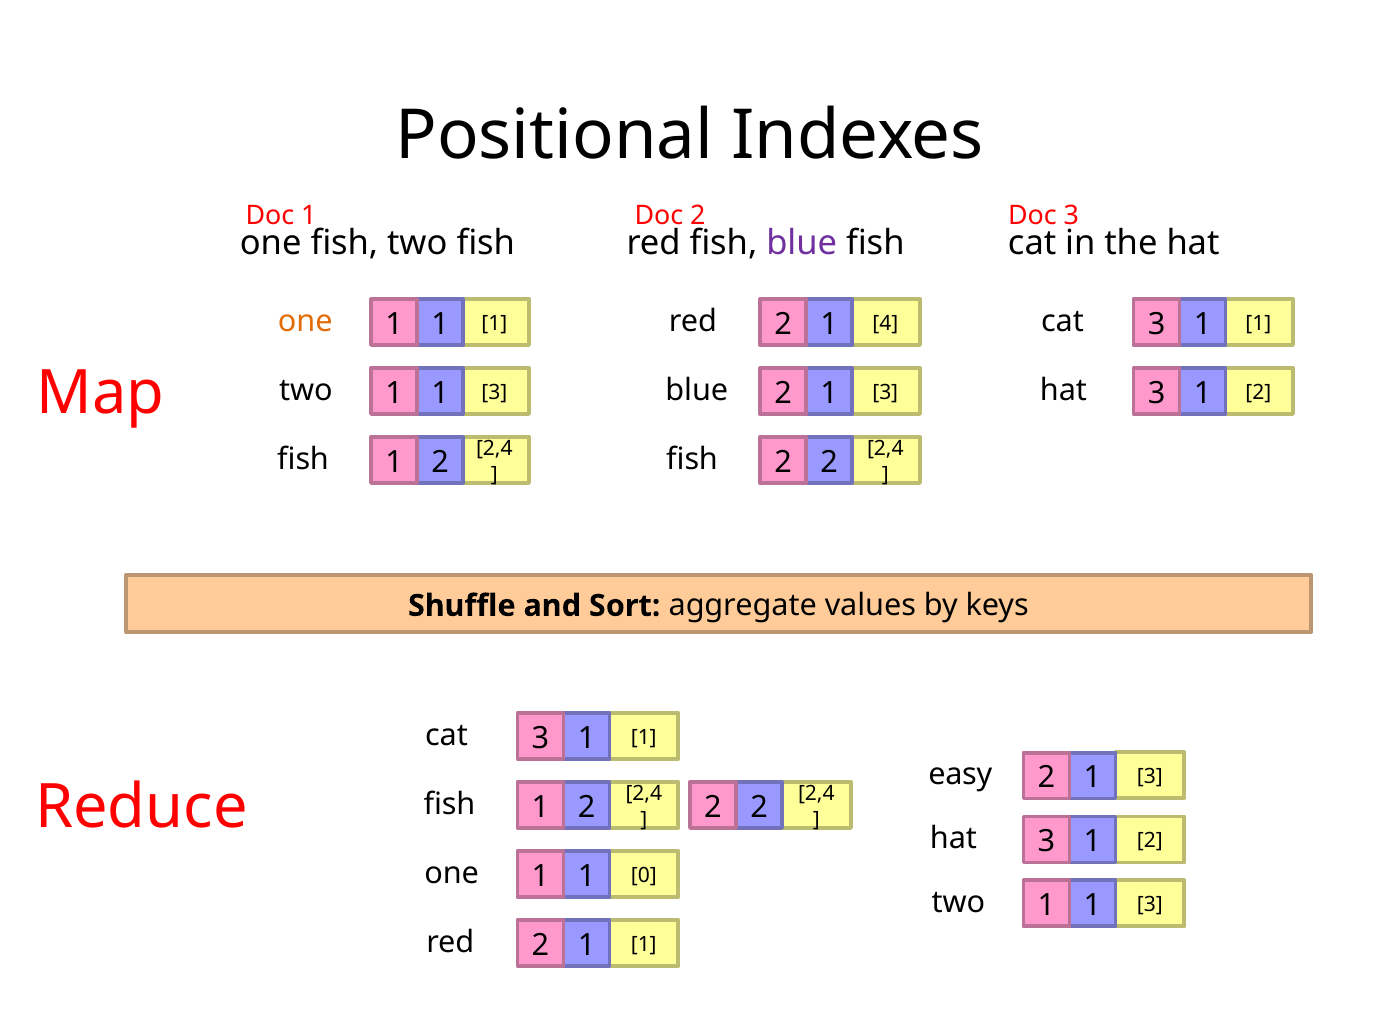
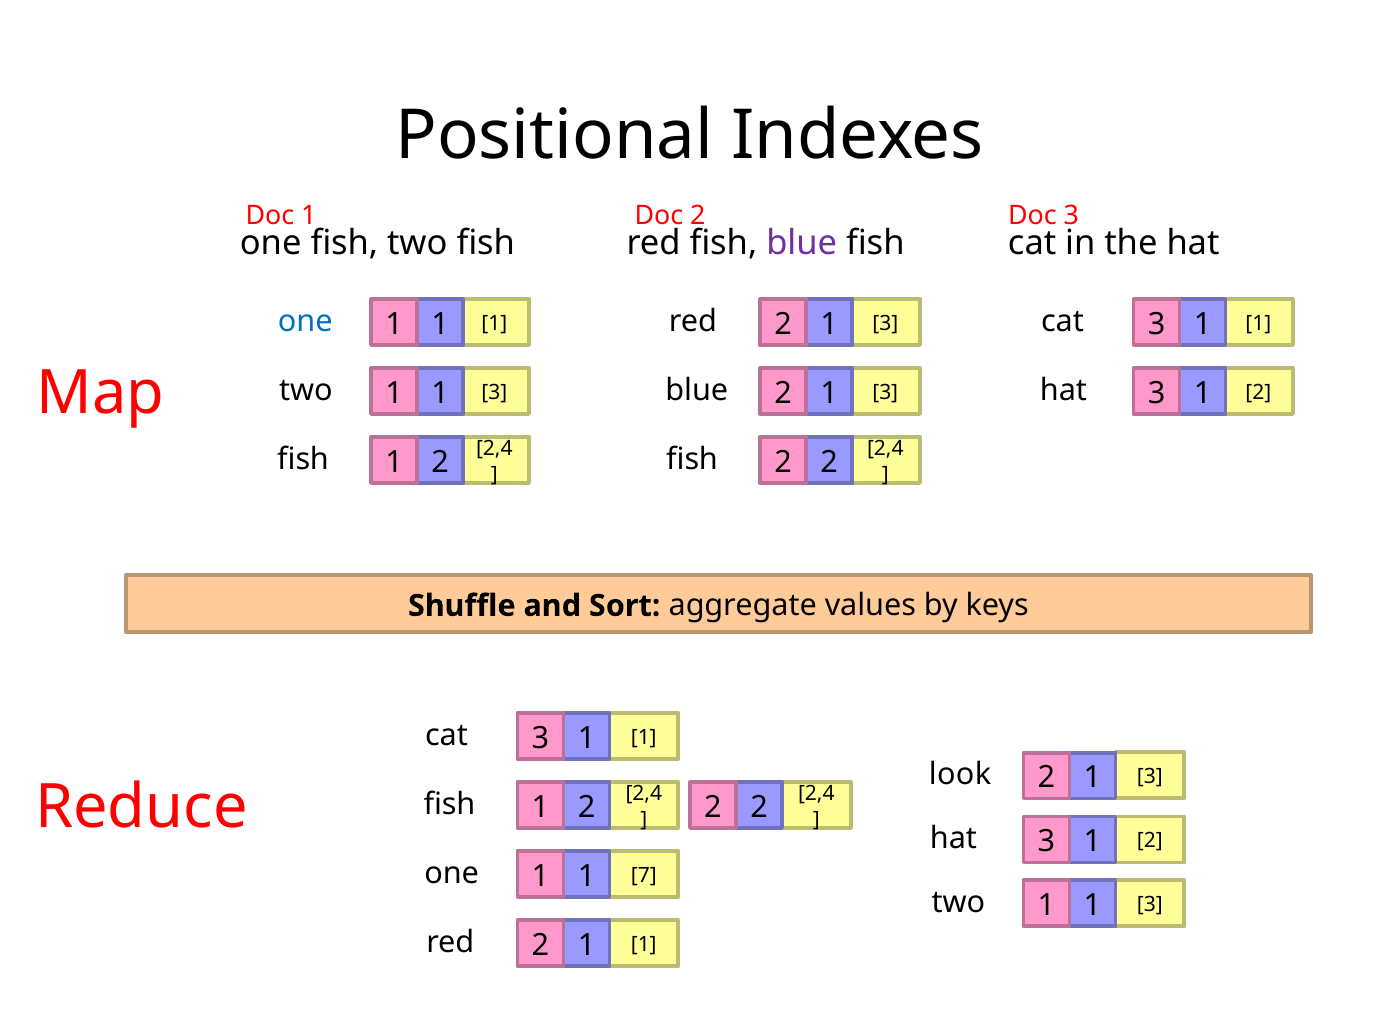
one colour: orange -> blue (305, 321)
4: 4 -> 3 (885, 323)
easy: easy -> look (960, 775)
0: 0 -> 7 (644, 875)
